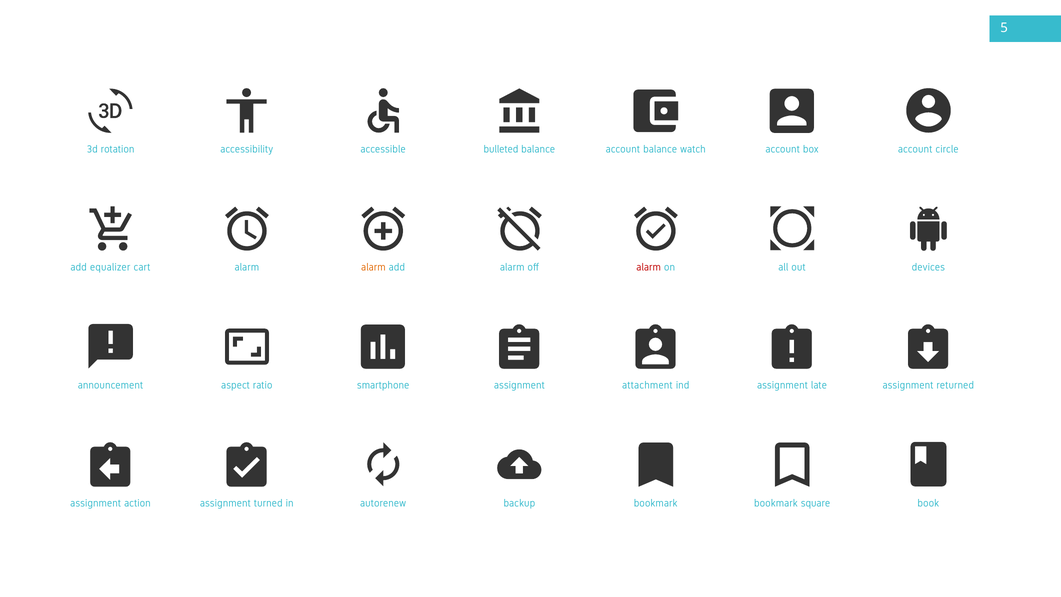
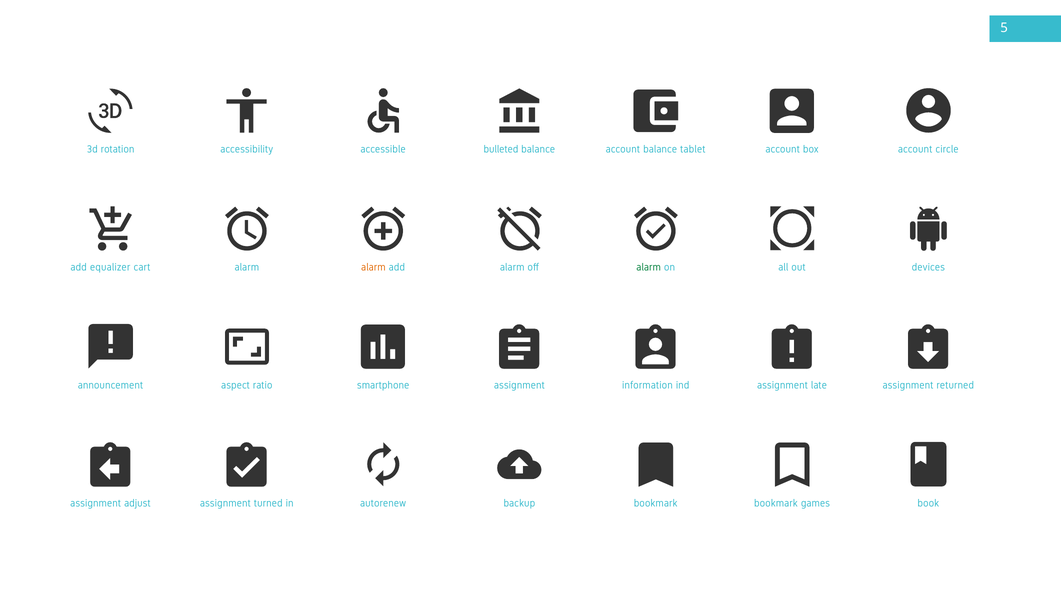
watch: watch -> tablet (693, 150)
alarm colour: red -> green (649, 267)
attachment: attachment -> information (647, 385)
action: action -> adjust (137, 503)
square: square -> games (815, 503)
